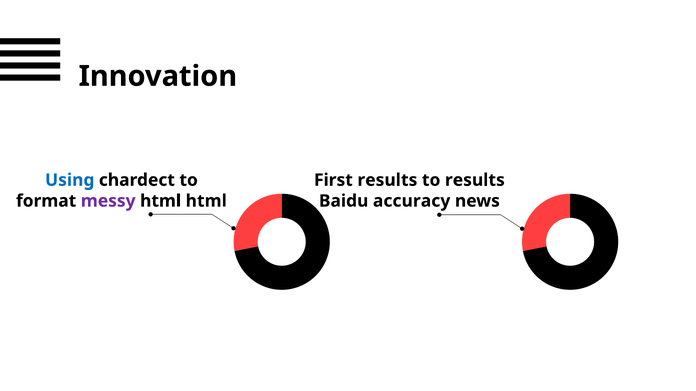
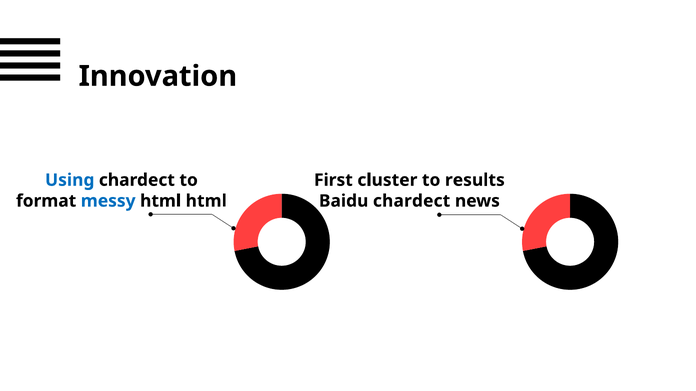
First results: results -> cluster (387, 180)
messy colour: purple -> blue (108, 201)
Baidu accuracy: accuracy -> chardect (412, 201)
